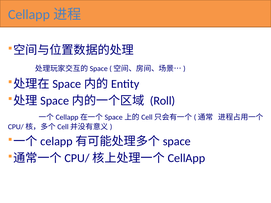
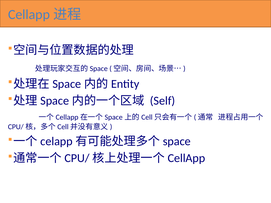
Roll: Roll -> Self (163, 101)
